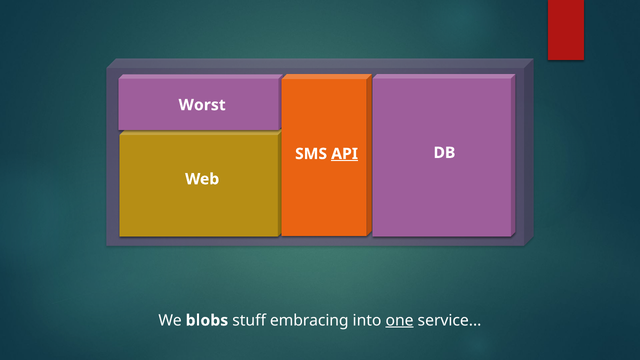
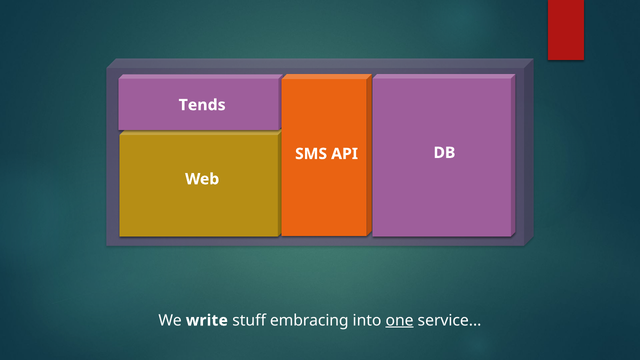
Worst: Worst -> Tends (202, 105)
API underline: present -> none (345, 154)
blobs: blobs -> write (207, 320)
